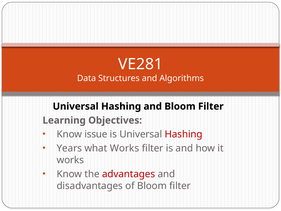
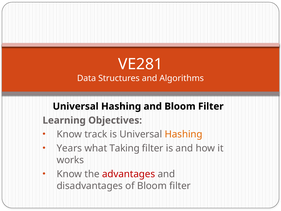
issue: issue -> track (96, 134)
Hashing colour: red -> orange (184, 134)
what Works: Works -> Taking (125, 148)
